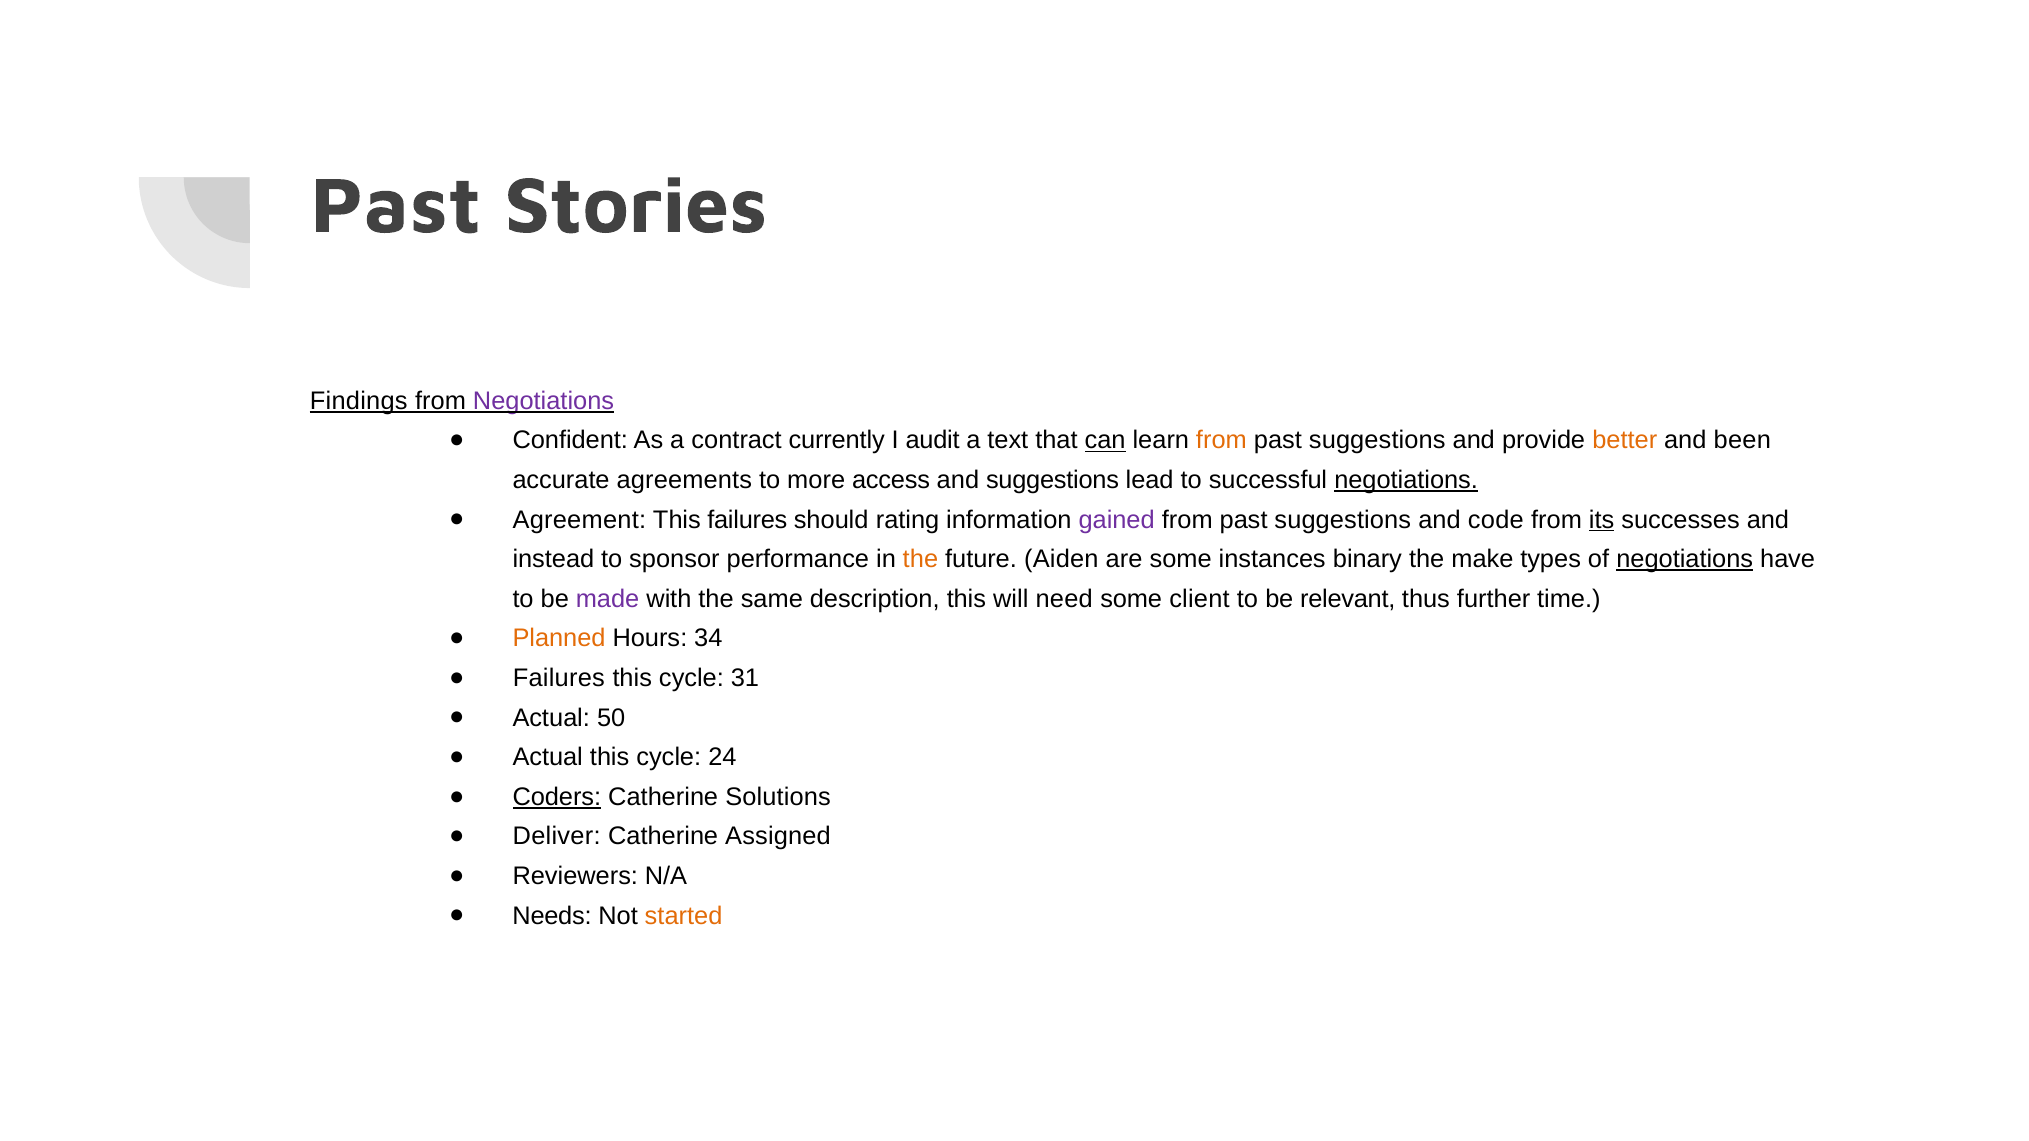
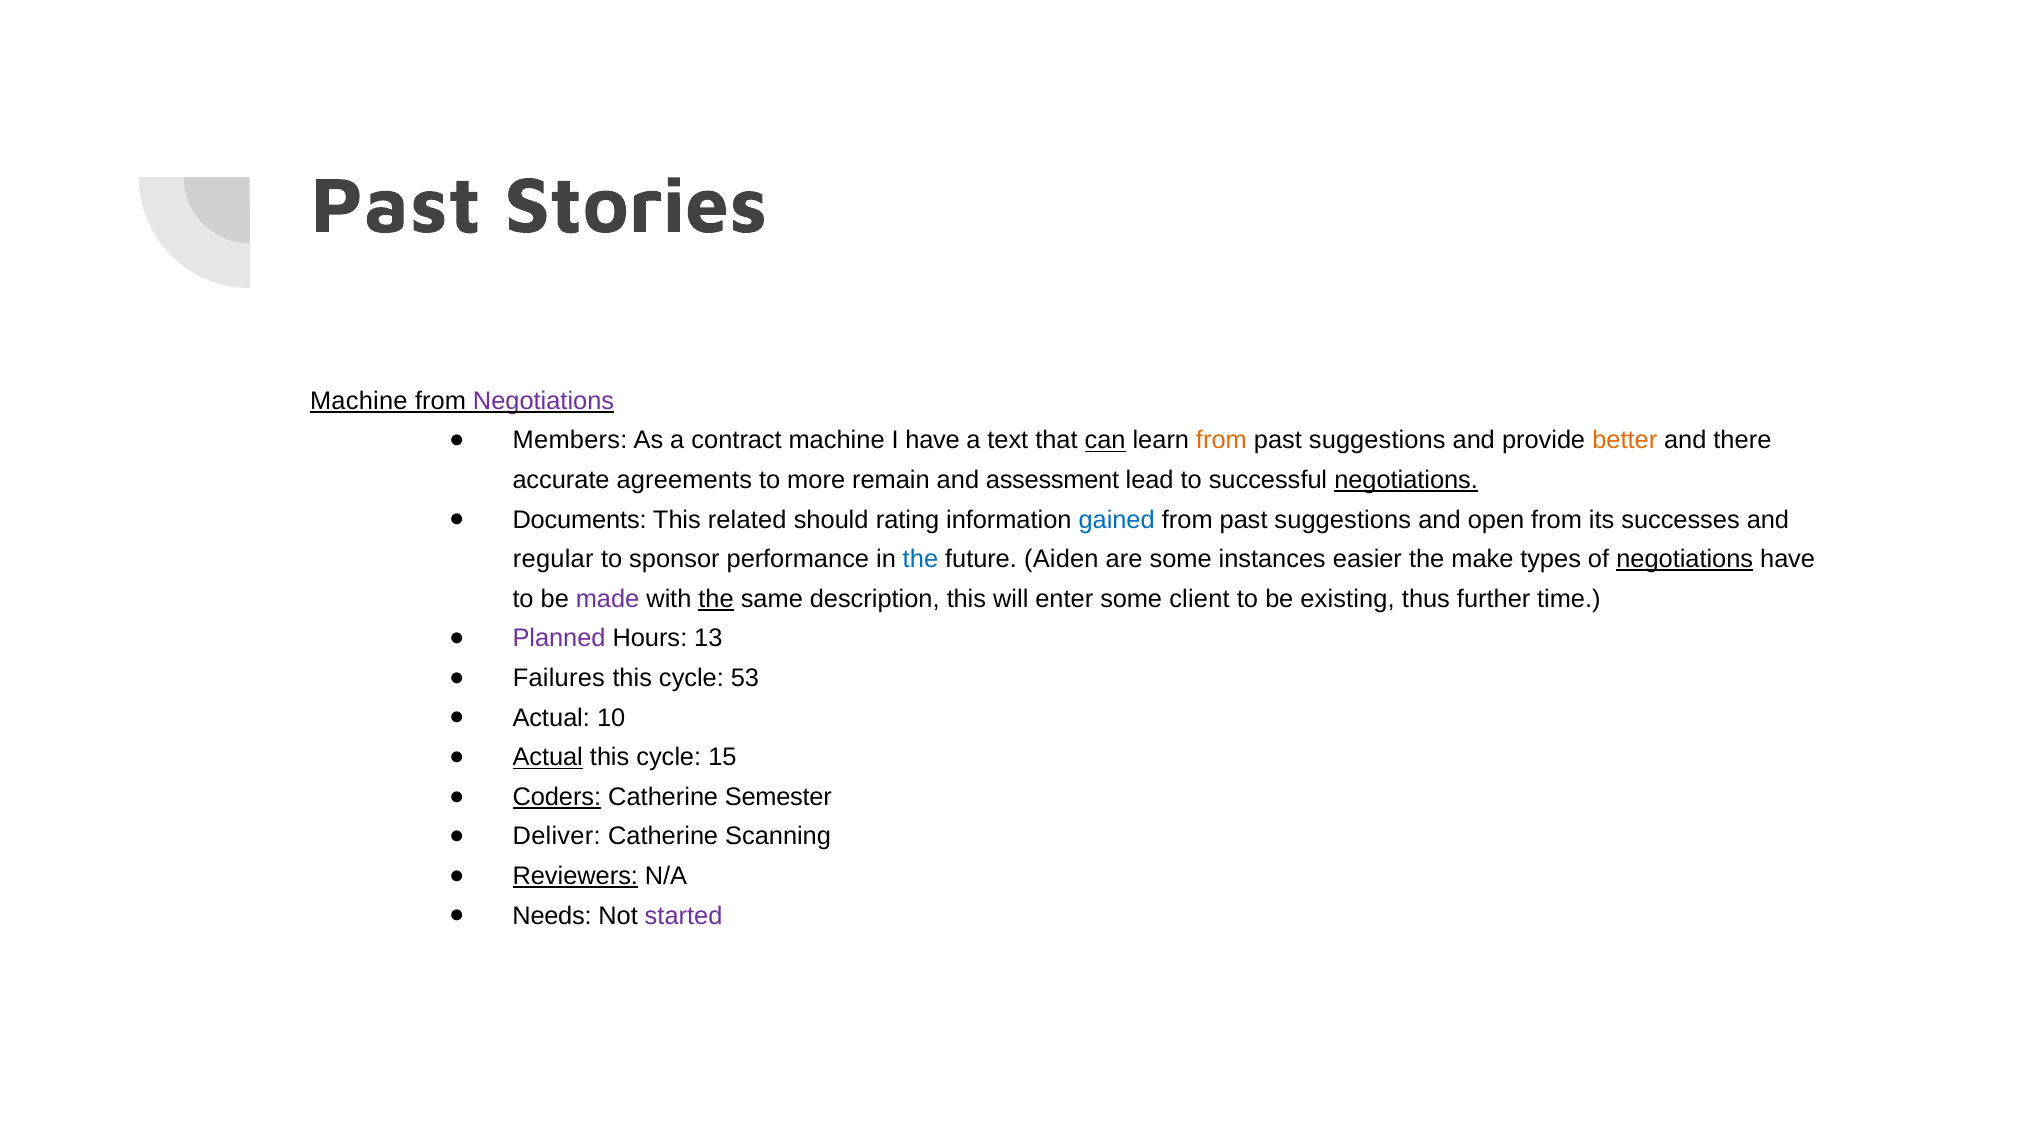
Findings: Findings -> Machine (359, 401)
Confident: Confident -> Members (570, 441)
contract currently: currently -> machine (837, 441)
I audit: audit -> have (933, 441)
been: been -> there (1742, 441)
access: access -> remain (891, 480)
and suggestions: suggestions -> assessment (1053, 480)
Agreement: Agreement -> Documents (580, 520)
This failures: failures -> related (747, 520)
gained colour: purple -> blue (1117, 520)
code: code -> open (1496, 520)
its underline: present -> none (1602, 520)
instead: instead -> regular (553, 559)
the colour: orange -> blue (920, 559)
binary: binary -> easier (1367, 559)
the underline: none -> present (716, 599)
need: need -> enter (1064, 599)
relevant: relevant -> existing (1348, 599)
Planned colour: orange -> purple (559, 639)
34: 34 -> 13 (708, 639)
31: 31 -> 53 (745, 678)
50: 50 -> 10 (611, 718)
Actual underline: none -> present (548, 758)
24: 24 -> 15 (722, 758)
Solutions: Solutions -> Semester (778, 797)
Assigned: Assigned -> Scanning (778, 837)
Reviewers underline: none -> present (575, 876)
started colour: orange -> purple (684, 916)
